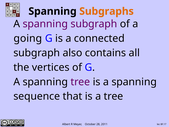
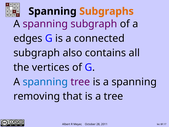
going: going -> edges (28, 38)
spanning colour: black -> blue (45, 82)
sequence: sequence -> removing (37, 96)
